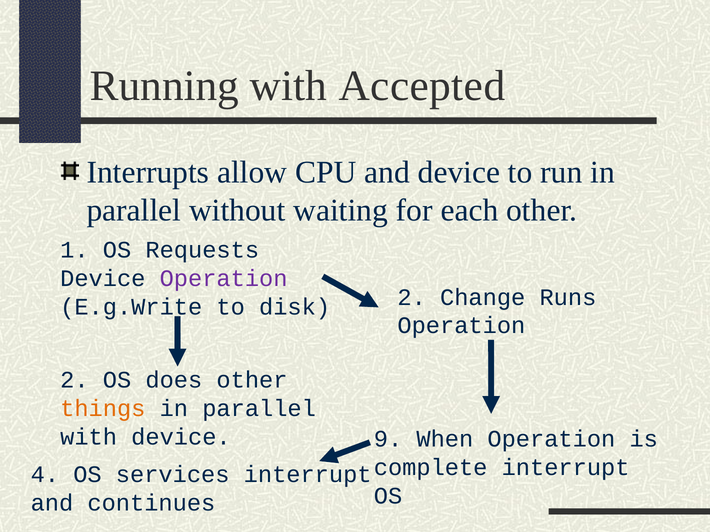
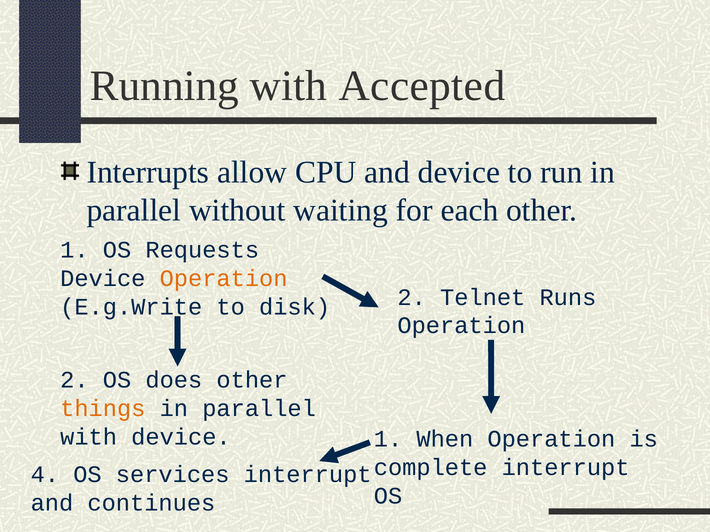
Operation colour: purple -> orange (224, 279)
Change: Change -> Telnet (483, 298)
device 9: 9 -> 1 (388, 440)
